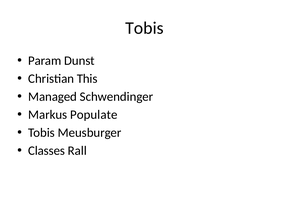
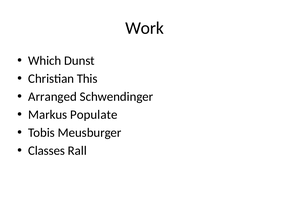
Tobis: Tobis -> Work (145, 28)
Param: Param -> Which (45, 61)
Managed: Managed -> Arranged (52, 97)
